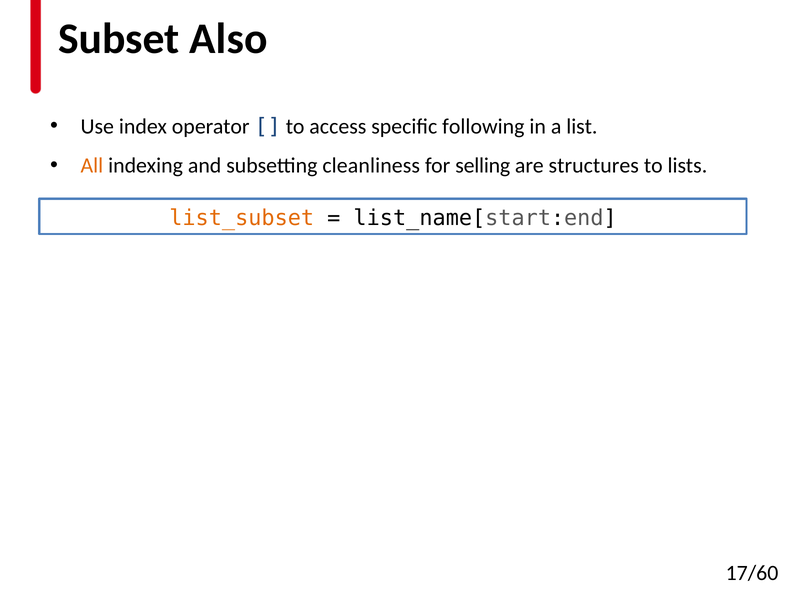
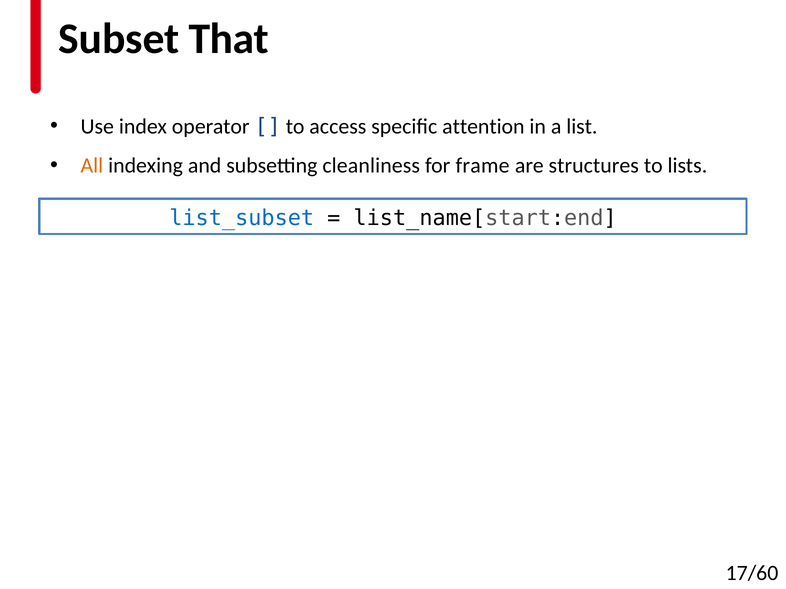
Also: Also -> That (229, 39)
following: following -> attention (483, 127)
selling: selling -> frame (483, 166)
list_subset colour: orange -> blue (242, 218)
